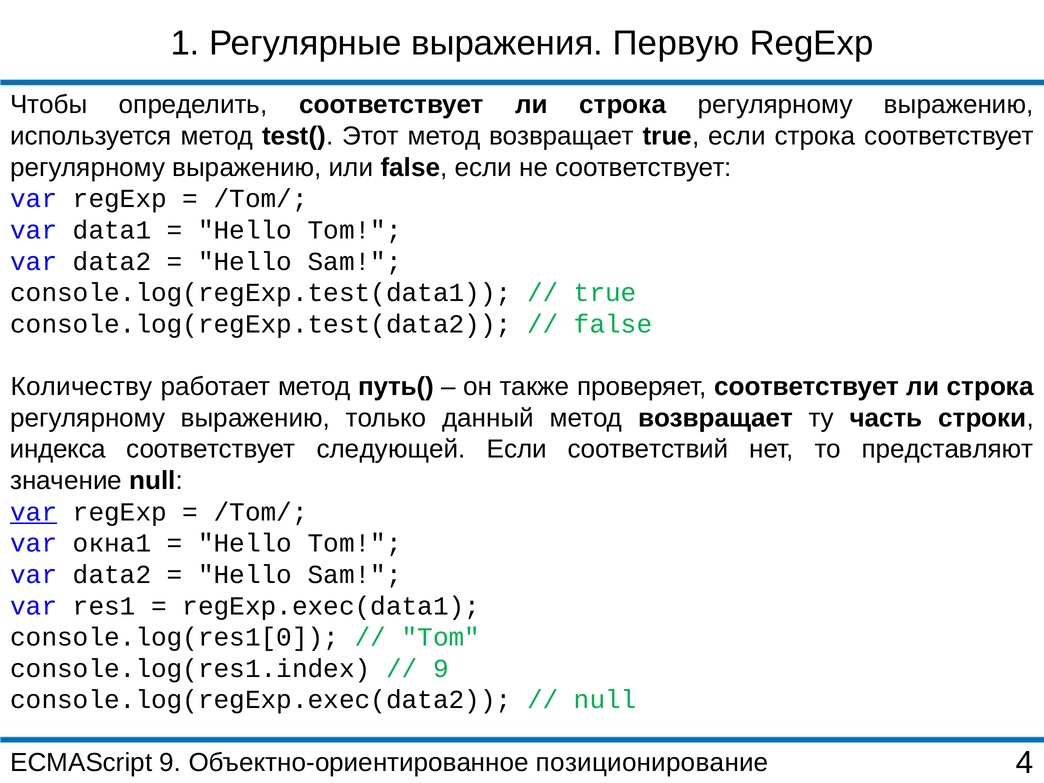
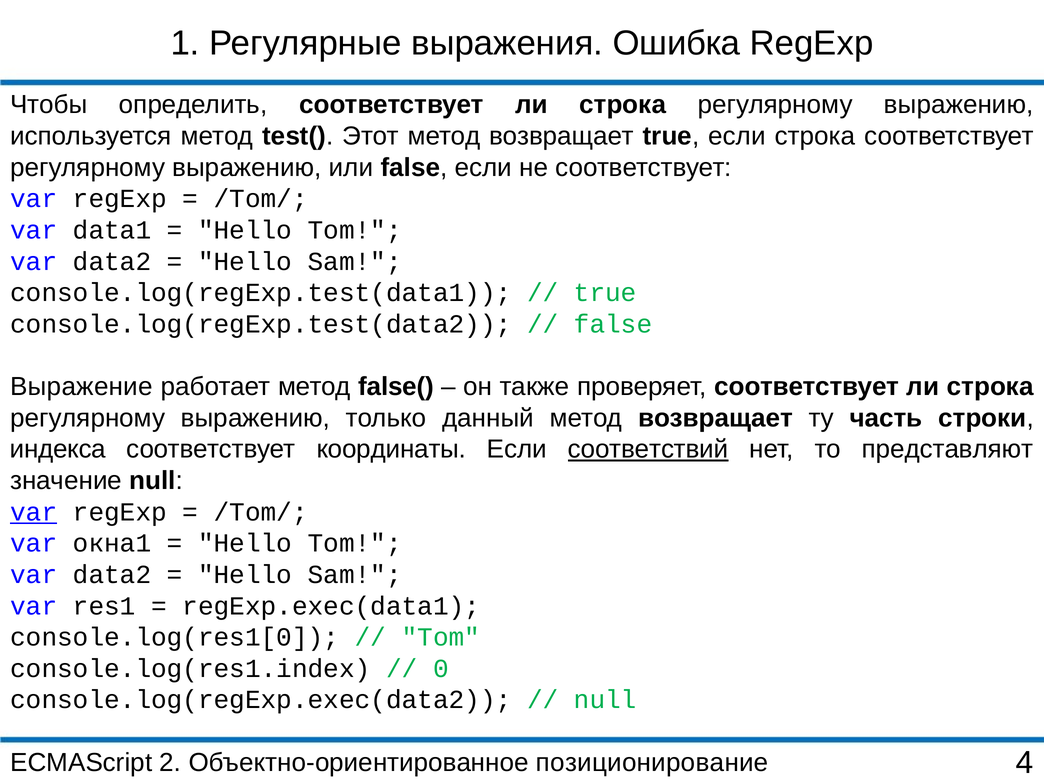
Первую: Первую -> Ошибка (676, 44)
Количеству: Количеству -> Выражение (82, 387)
путь(: путь( -> false( (396, 387)
следующей: следующей -> координаты (391, 449)
соответствий underline: none -> present (648, 449)
9: 9 -> 0 (441, 669)
ECMAScript 9: 9 -> 2 (170, 762)
